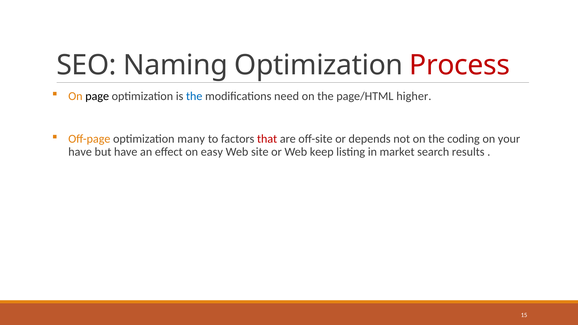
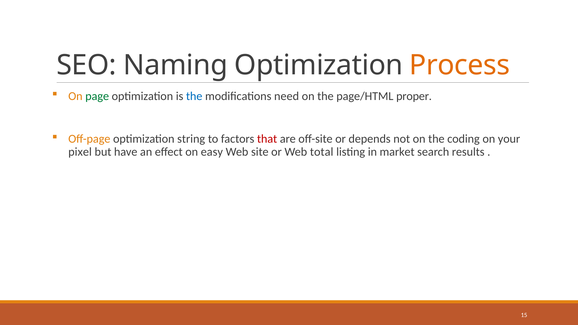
Process colour: red -> orange (460, 65)
page colour: black -> green (97, 96)
higher: higher -> proper (414, 96)
many: many -> string (191, 139)
have: have -> pixel (80, 152)
keep: keep -> total (322, 152)
